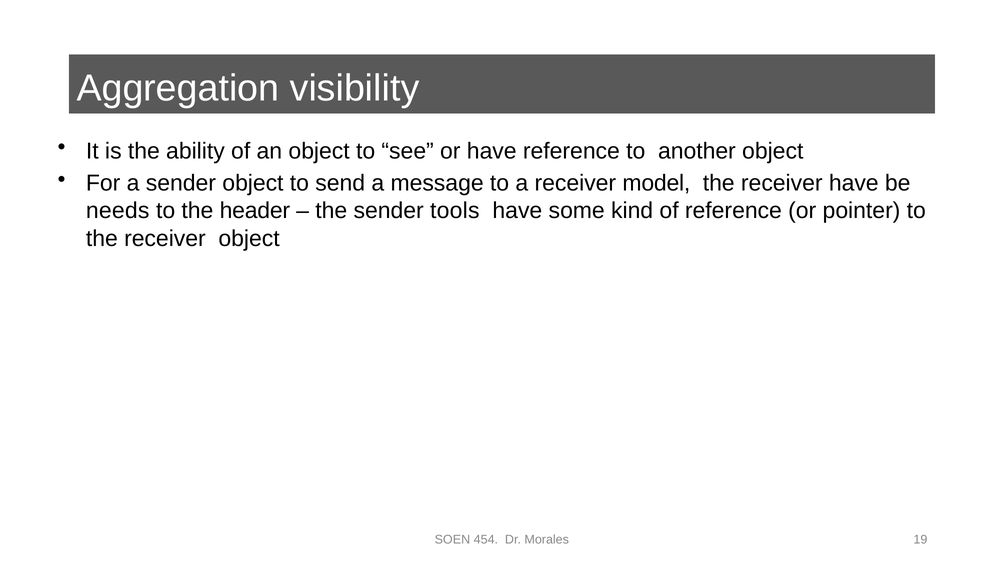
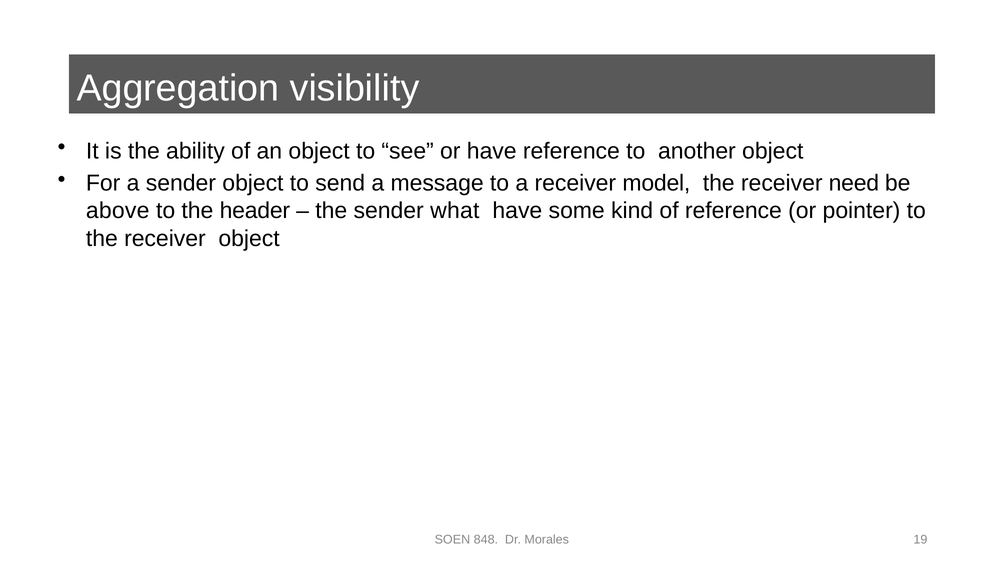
receiver have: have -> need (854, 183)
needs: needs -> above (118, 211)
tools: tools -> what (455, 211)
454: 454 -> 848 (486, 539)
